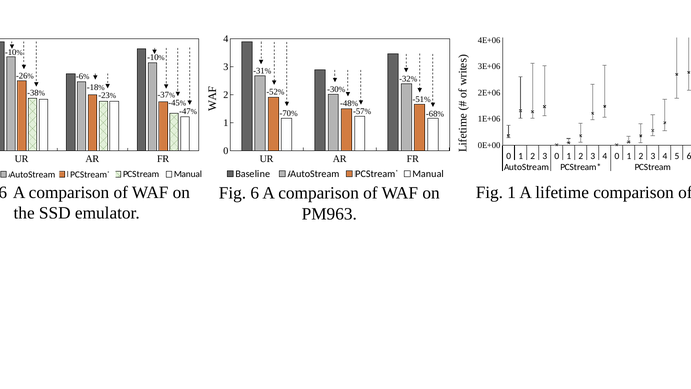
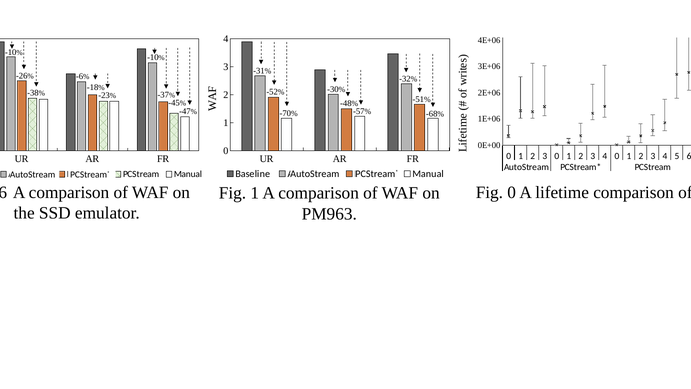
Fig 1: 1 -> 0 (512, 193)
6: 6 -> 1 (255, 193)
